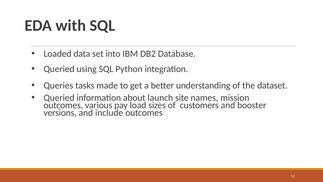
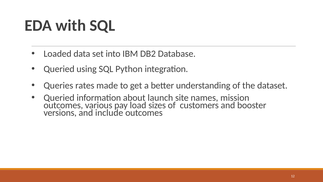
tasks: tasks -> rates (85, 85)
